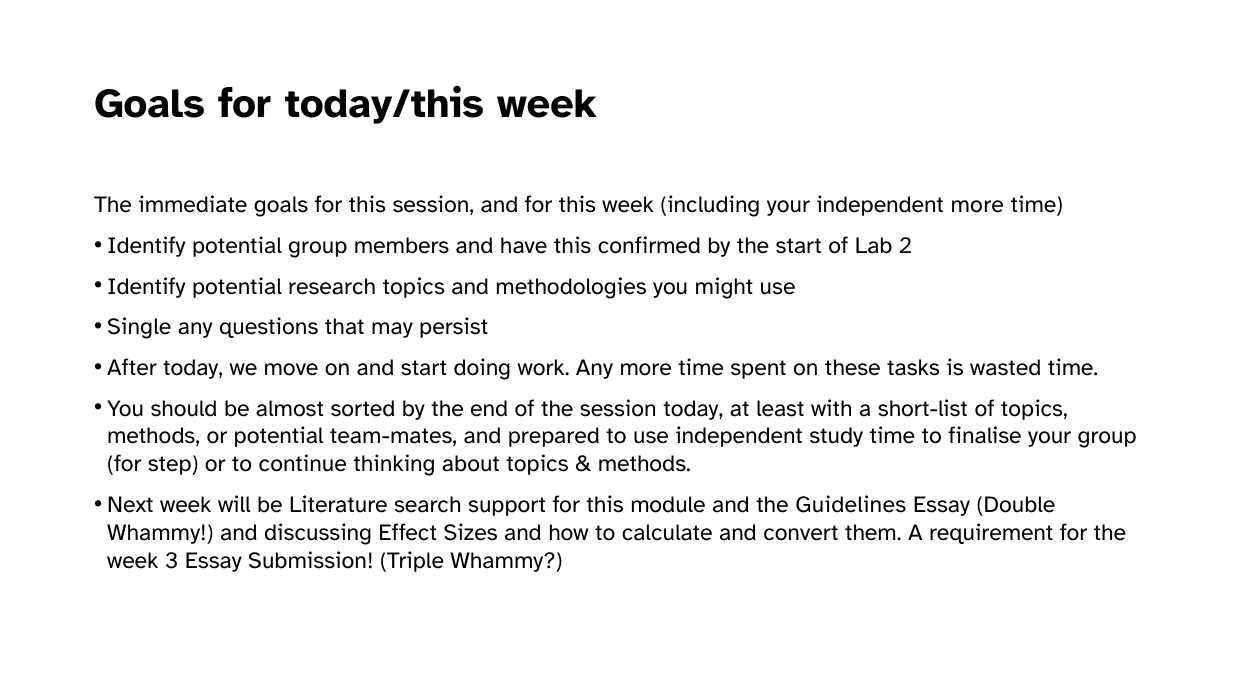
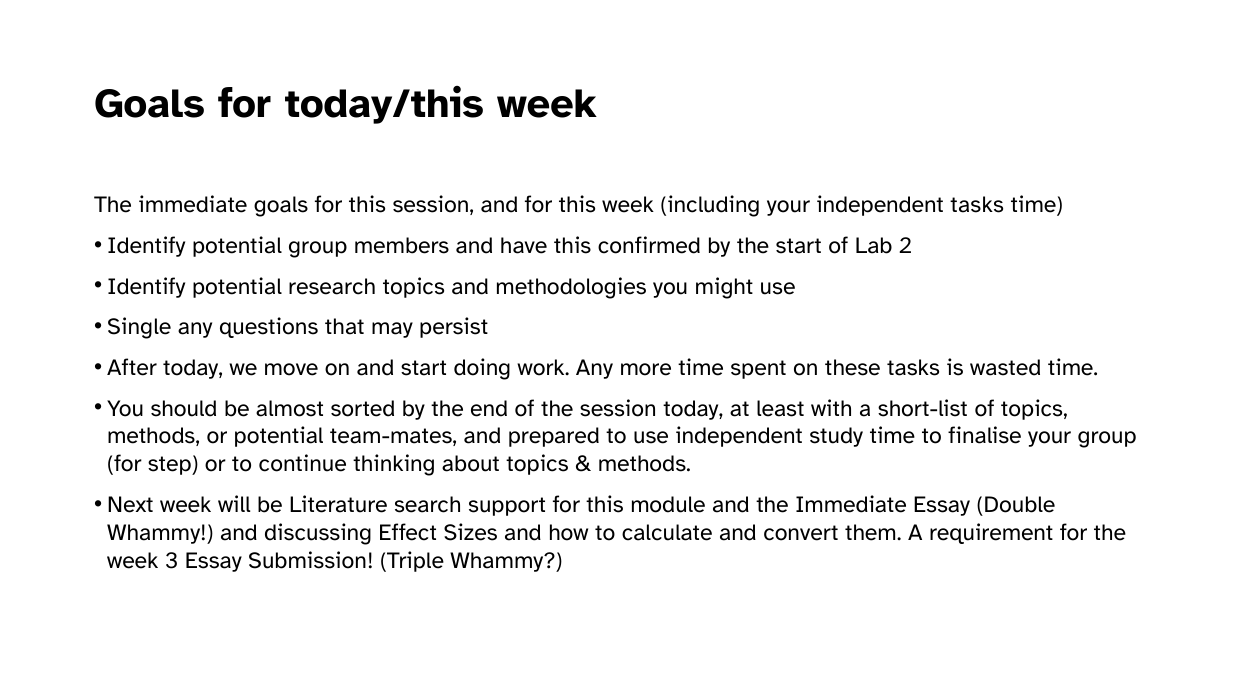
independent more: more -> tasks (977, 205)
and the Guidelines: Guidelines -> Immediate (851, 505)
